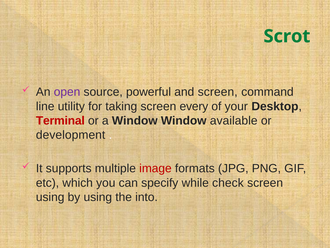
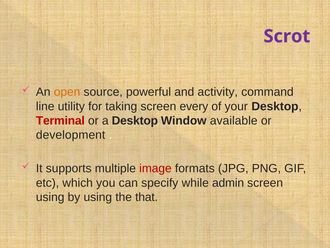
Scrot colour: green -> purple (287, 36)
open colour: purple -> orange (67, 92)
and screen: screen -> activity (218, 92)
a Window: Window -> Desktop (135, 120)
check: check -> admin (228, 183)
into: into -> that (147, 197)
